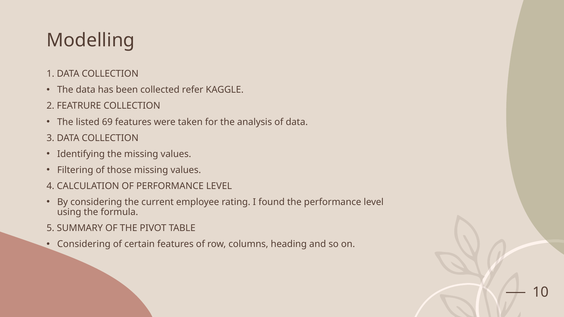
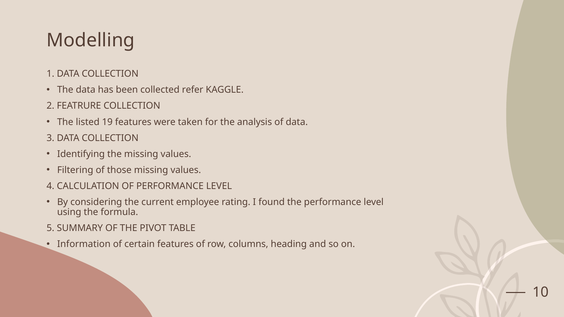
69: 69 -> 19 (107, 122)
Considering: Considering -> Information (84, 244)
